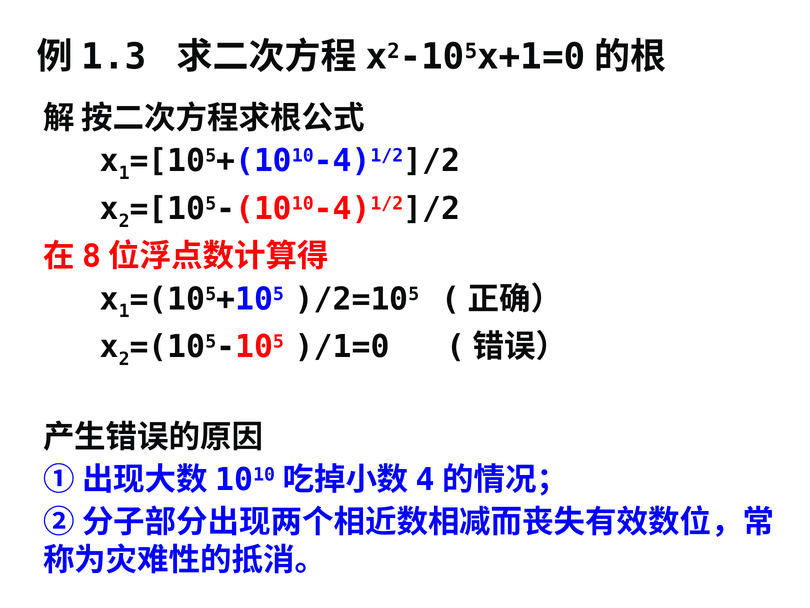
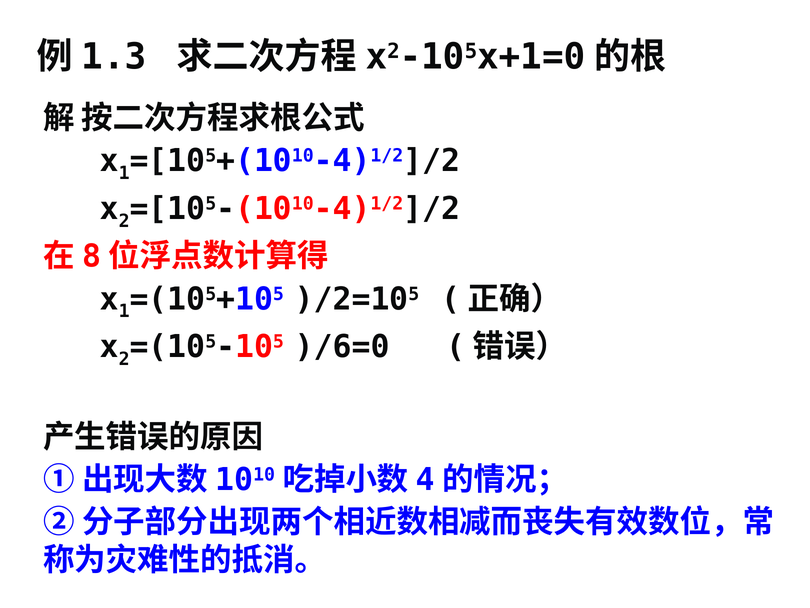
)/1=0: )/1=0 -> )/6=0 (342, 347)
